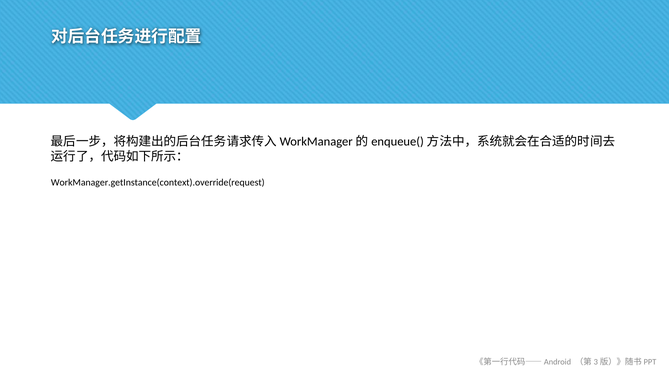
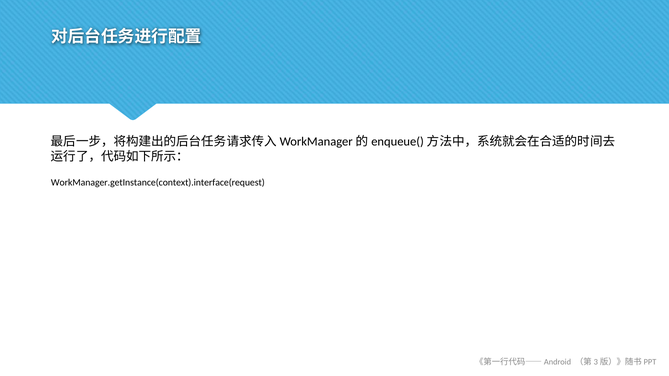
WorkManager.getInstance(context).override(request: WorkManager.getInstance(context).override(request -> WorkManager.getInstance(context).interface(request (158, 183)
